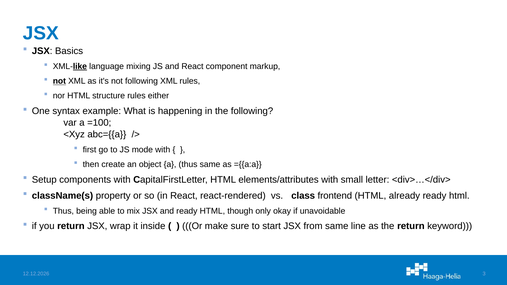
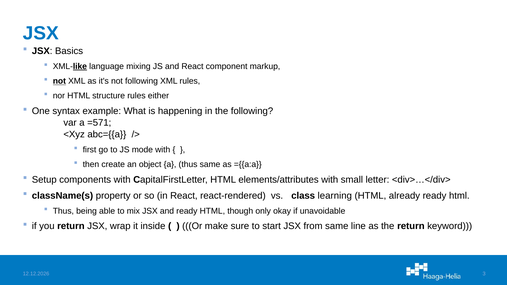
=100: =100 -> =571 (99, 123)
frontend: frontend -> learning (335, 196)
